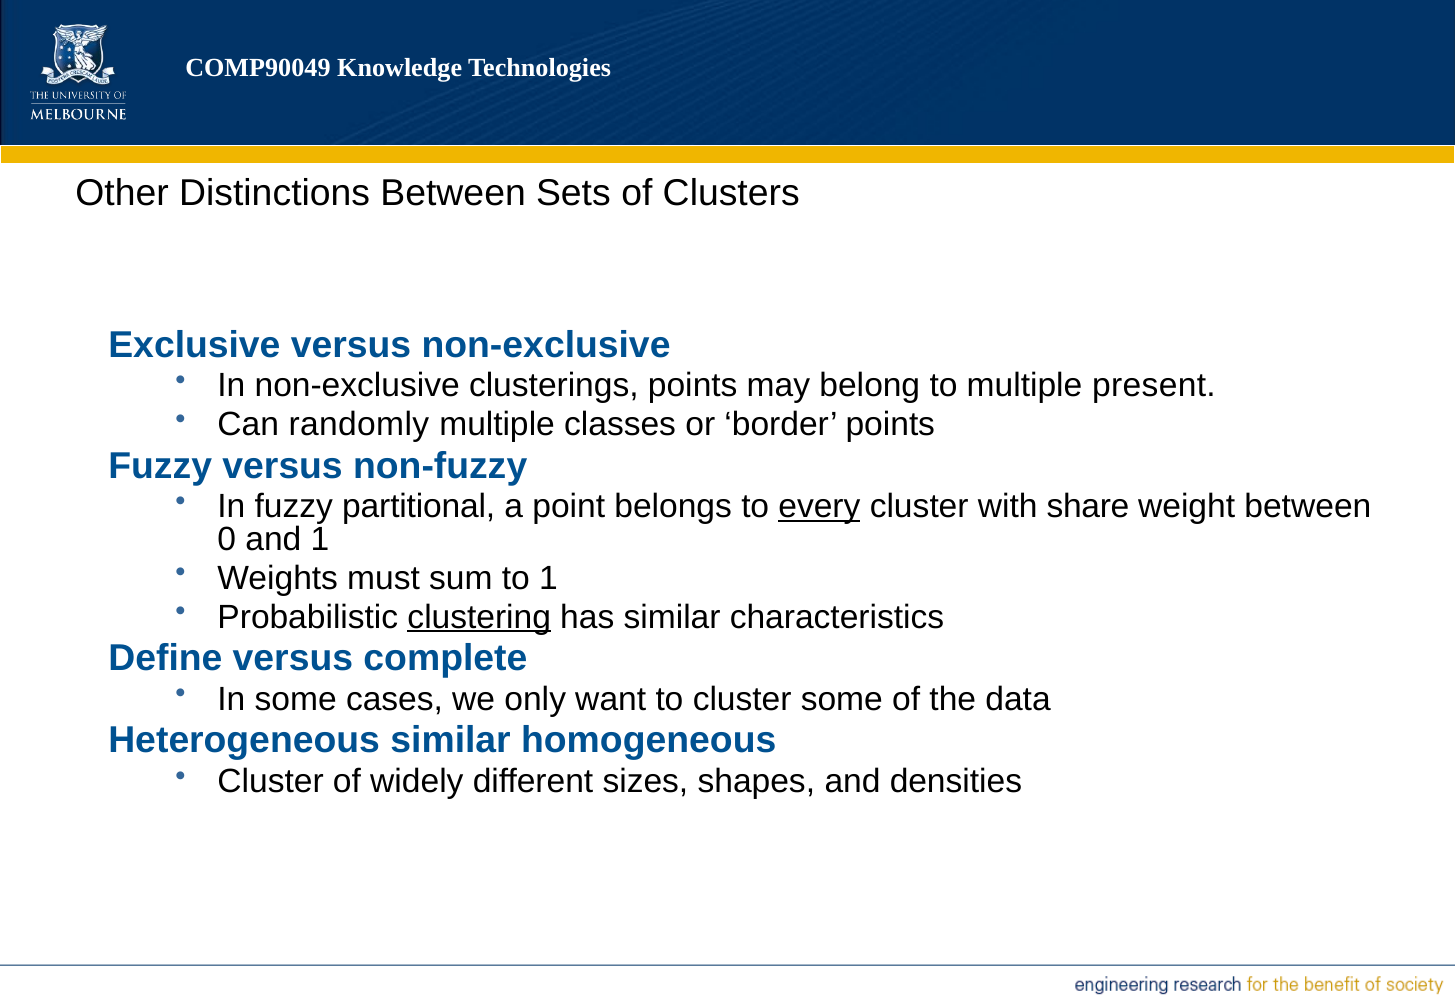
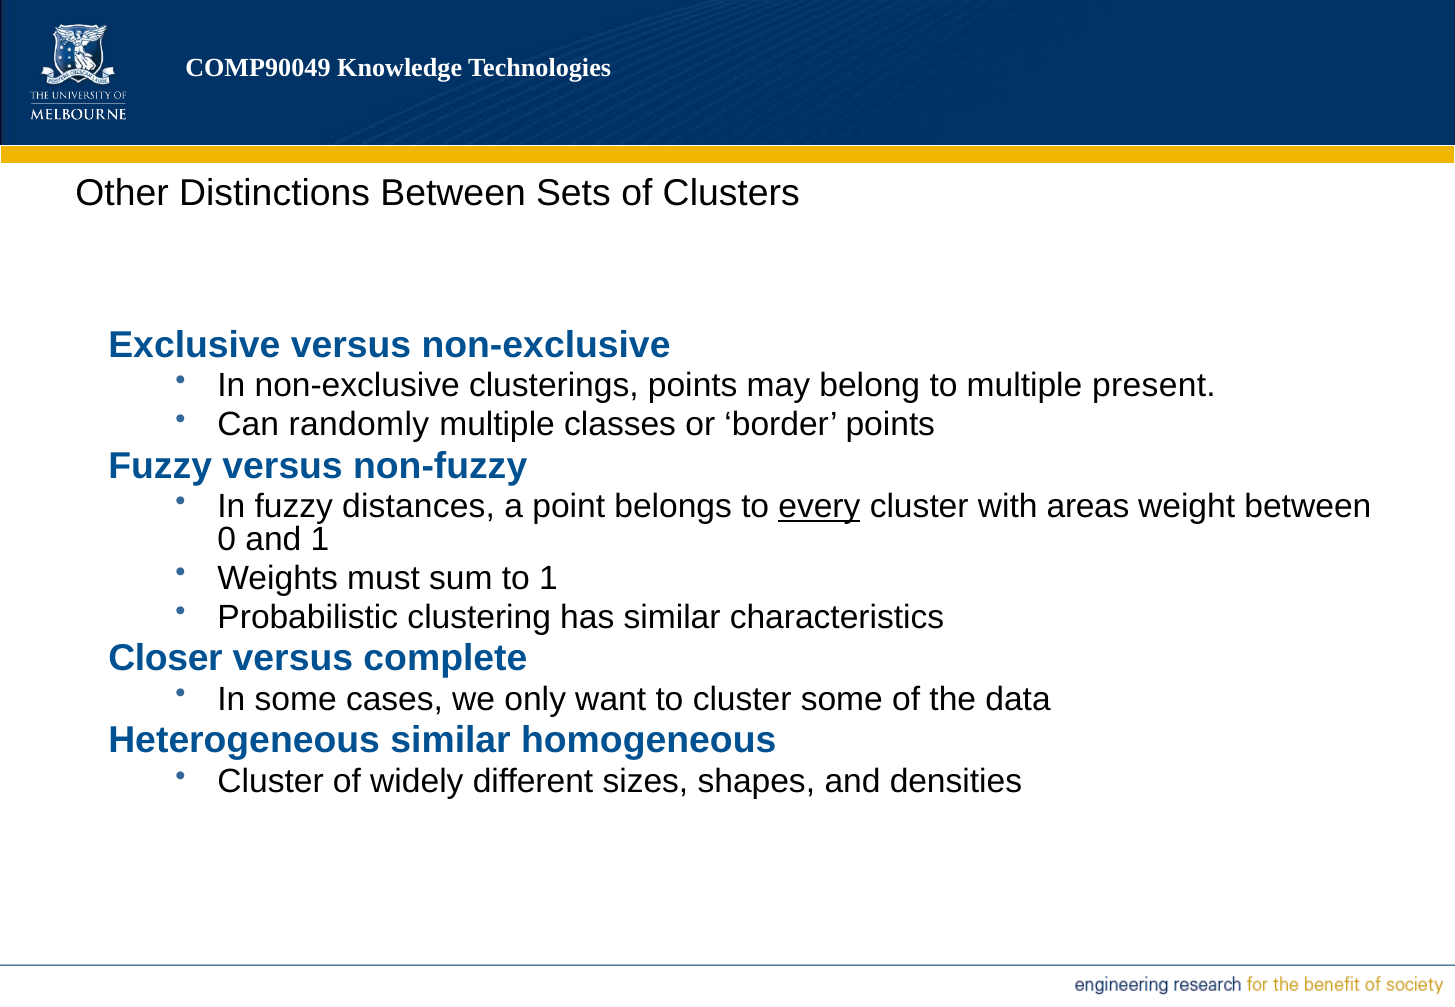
partitional: partitional -> distances (419, 507)
share: share -> areas (1088, 507)
clustering underline: present -> none (479, 617)
Define: Define -> Closer (166, 659)
